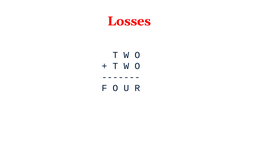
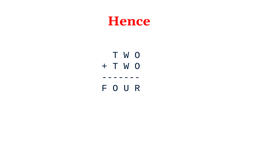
Losses: Losses -> Hence (129, 21)
